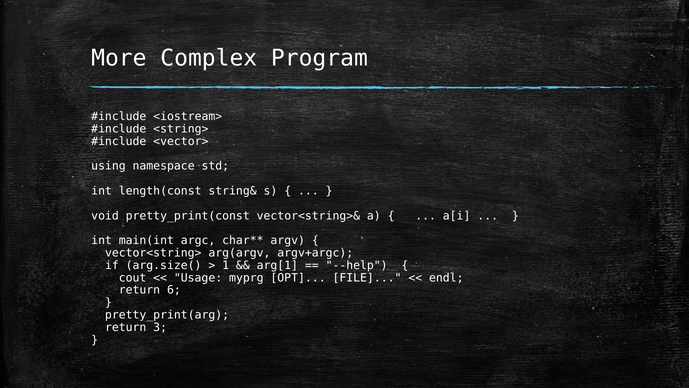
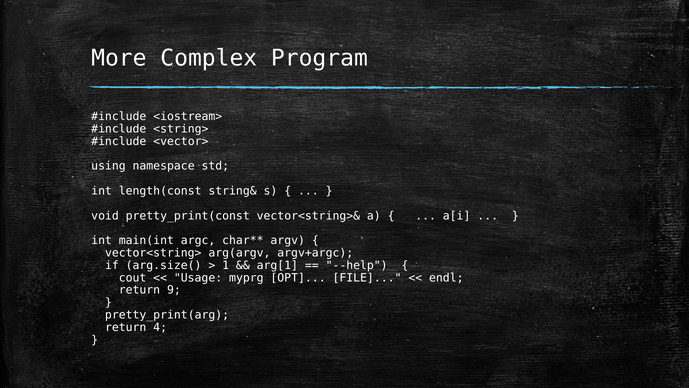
6: 6 -> 9 (174, 290)
3: 3 -> 4 (160, 327)
